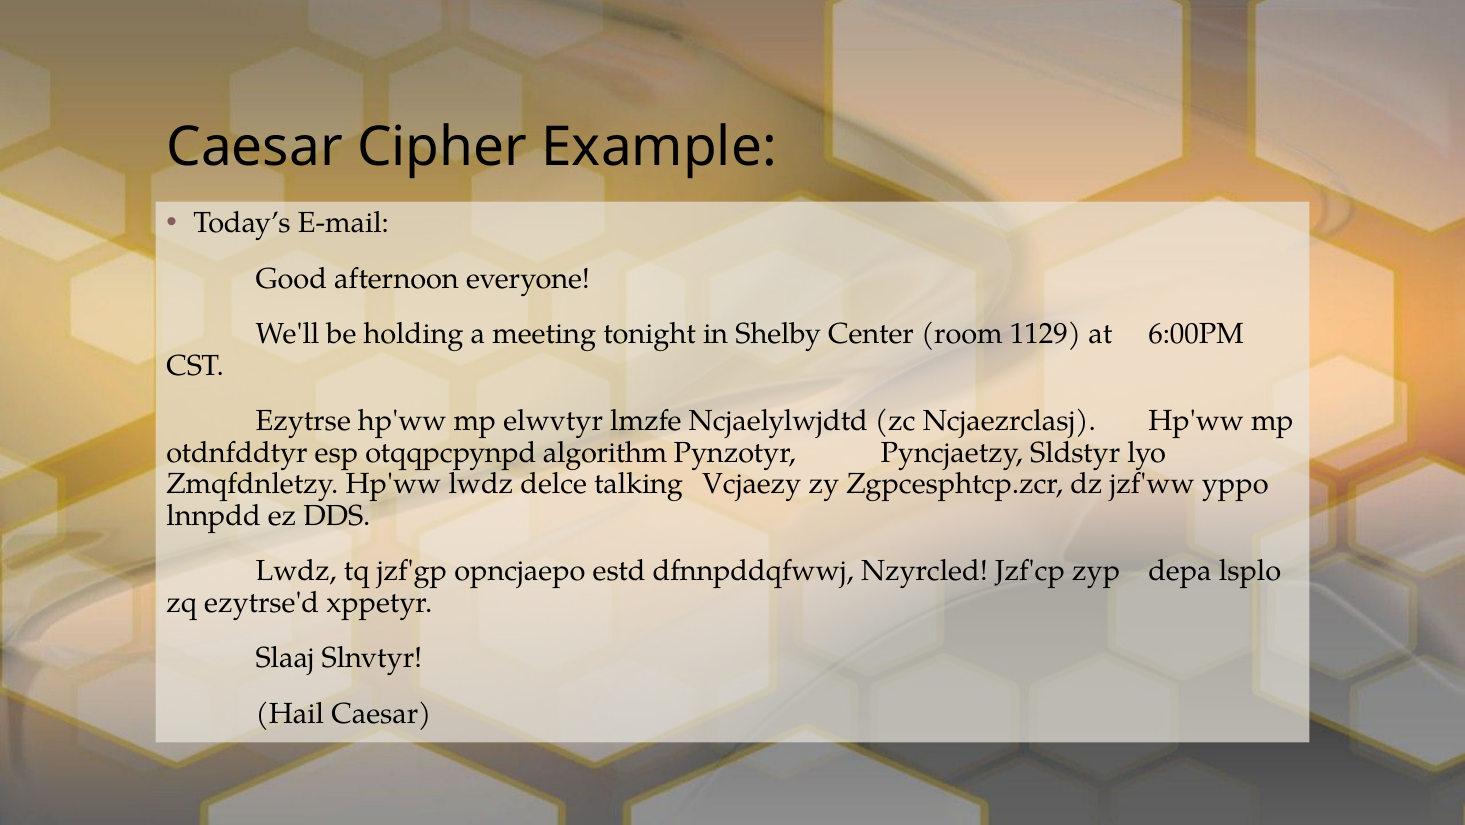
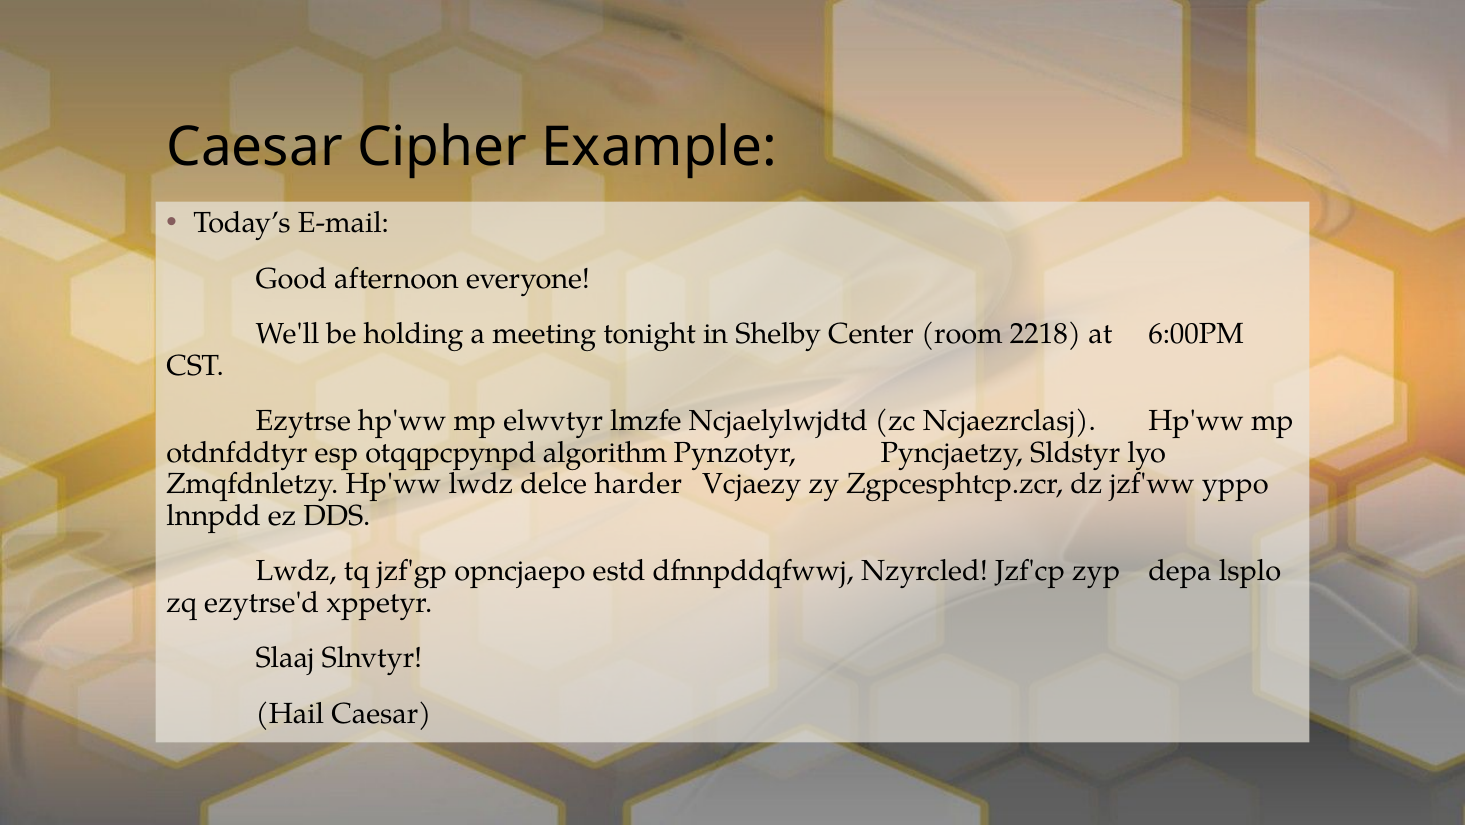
1129: 1129 -> 2218 (1046, 334)
talking: talking -> harder (638, 484)
